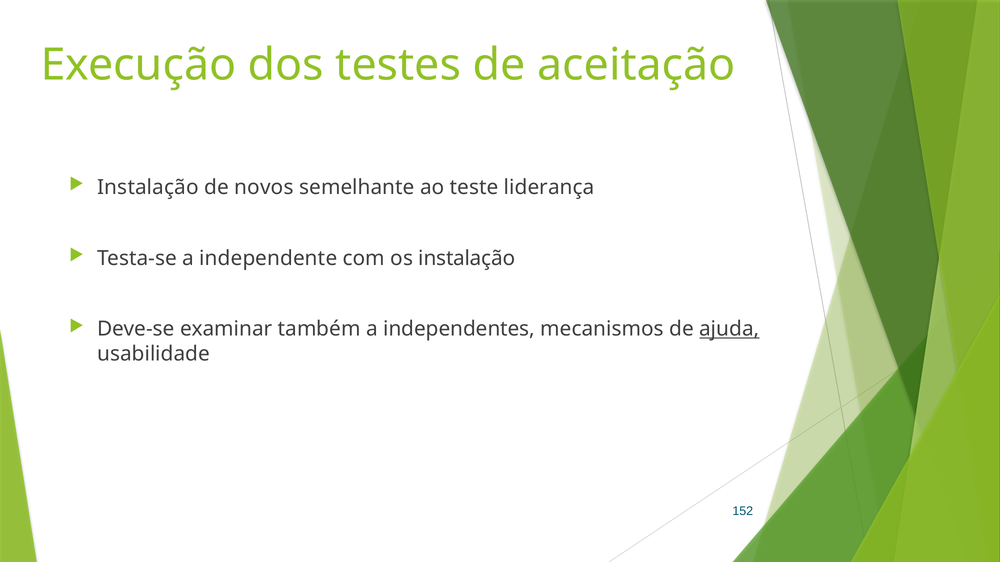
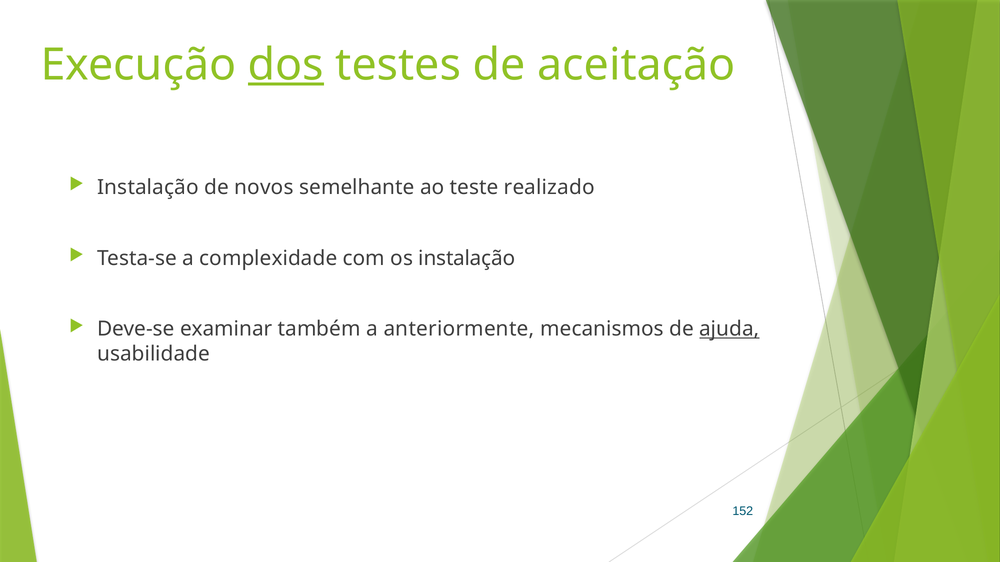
dos underline: none -> present (286, 65)
liderança: liderança -> realizado (549, 188)
independente: independente -> complexidade (268, 259)
independentes: independentes -> anteriormente (459, 329)
